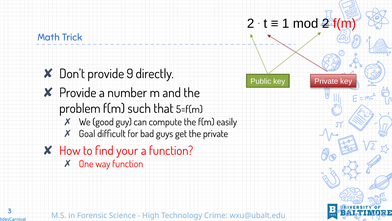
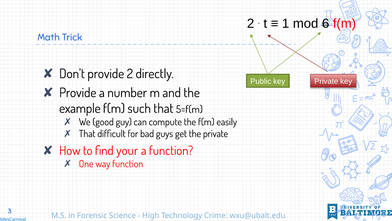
mod 2: 2 -> 6 (326, 23)
provide 9: 9 -> 2 (130, 74)
problem: problem -> example (80, 108)
Goal: Goal -> That (87, 134)
